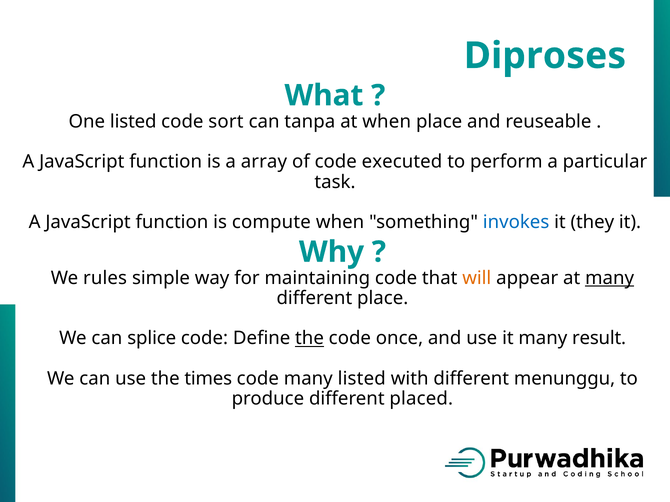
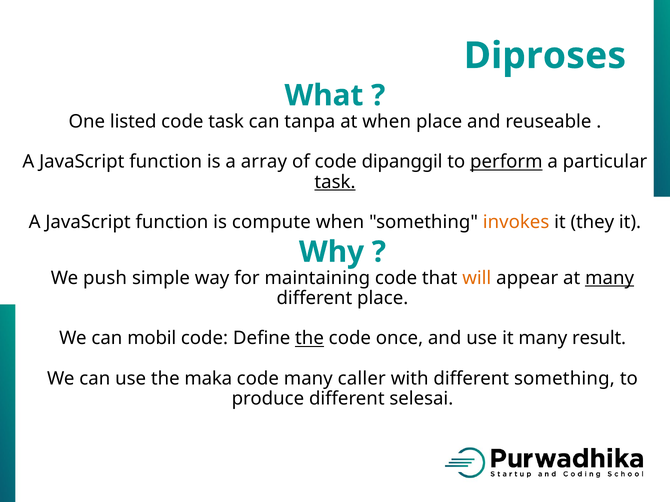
code sort: sort -> task (226, 122)
executed: executed -> dipanggil (402, 162)
perform underline: none -> present (506, 162)
task underline: none -> present (335, 182)
invokes colour: blue -> orange (516, 222)
rules: rules -> push (105, 278)
splice: splice -> mobil (152, 339)
times: times -> maka (208, 379)
many listed: listed -> caller (362, 379)
different menunggu: menunggu -> something (564, 379)
placed: placed -> selesai (421, 399)
